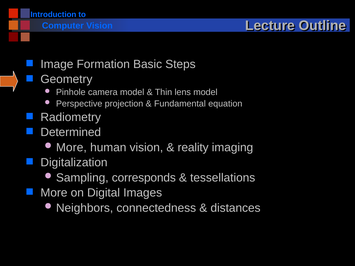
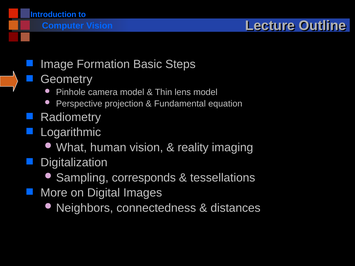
Determined: Determined -> Logarithmic (71, 132)
More: More -> What (71, 148)
